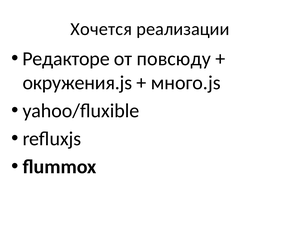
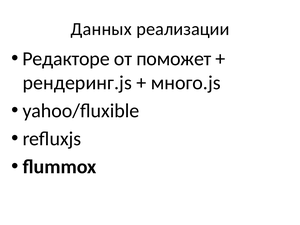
Хочется: Хочется -> Данных (101, 29)
повсюду: повсюду -> поможет (174, 59)
окружения.js: окружения.js -> рендеринг.js (77, 83)
